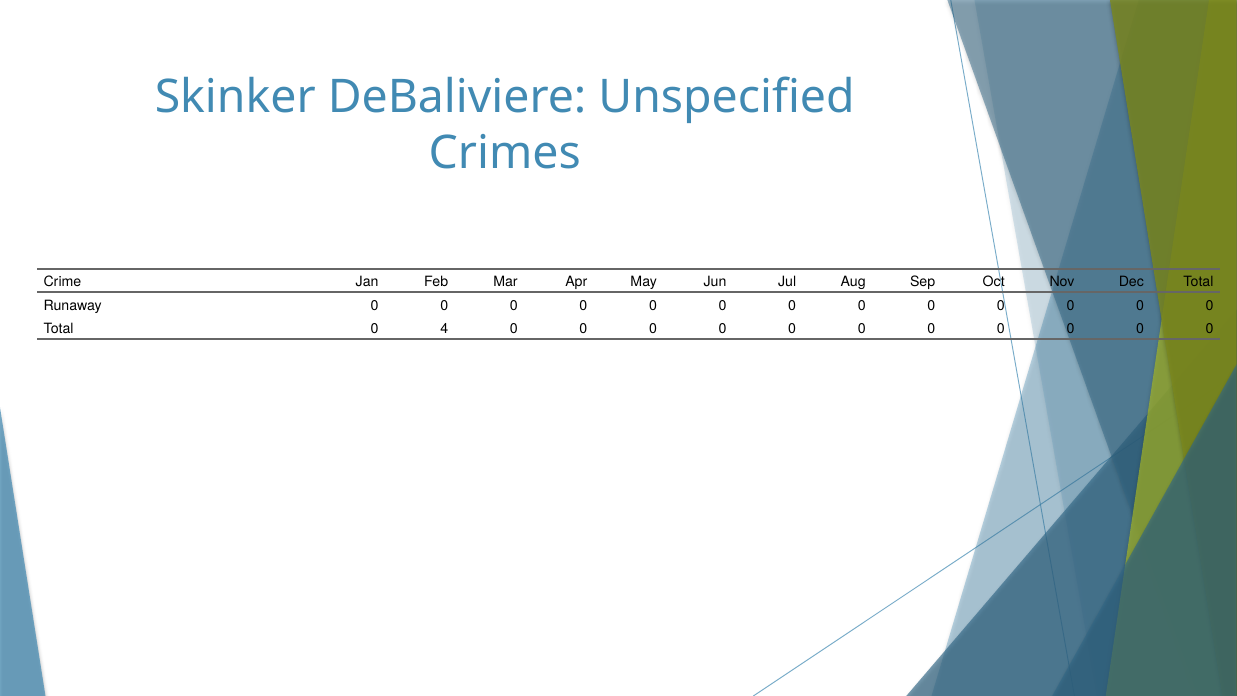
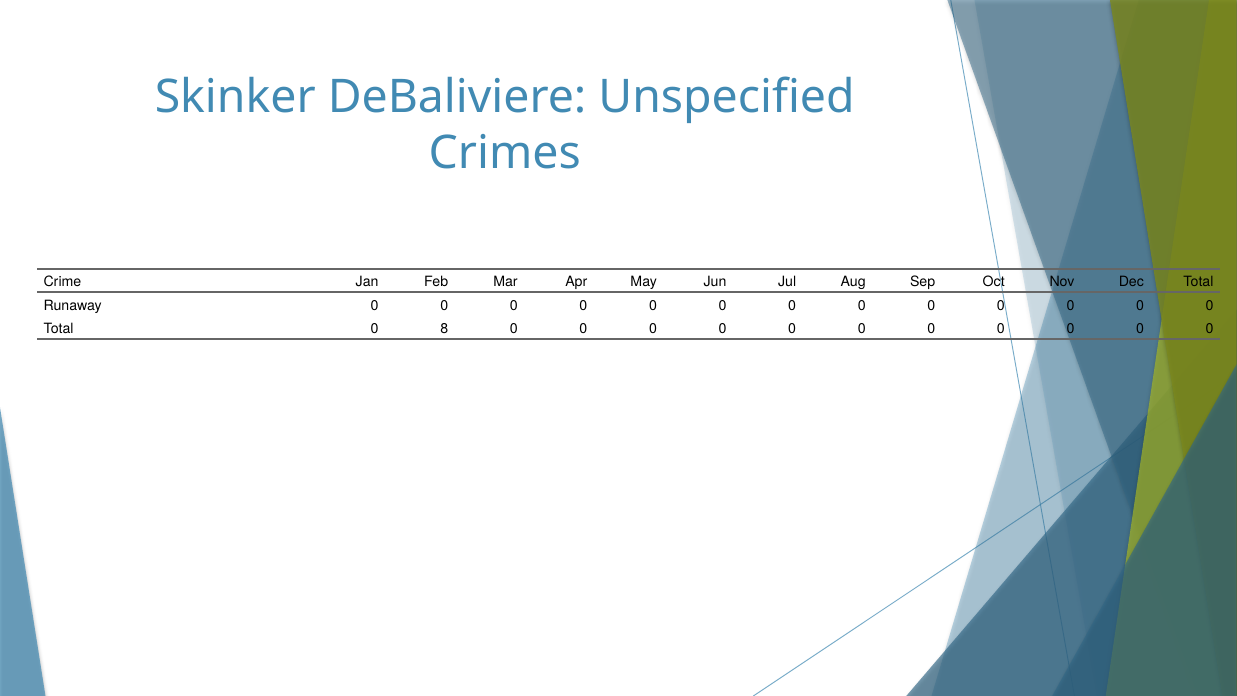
4: 4 -> 8 (444, 329)
